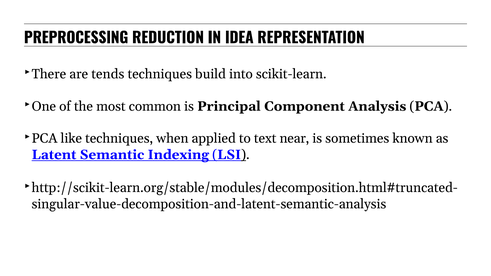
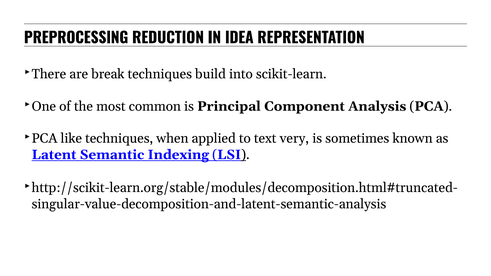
tends: tends -> break (108, 74)
near: near -> very (294, 138)
